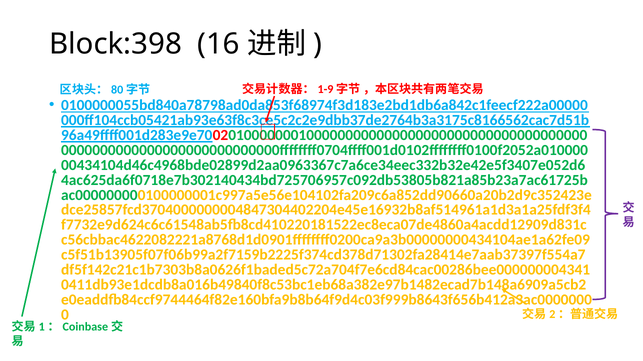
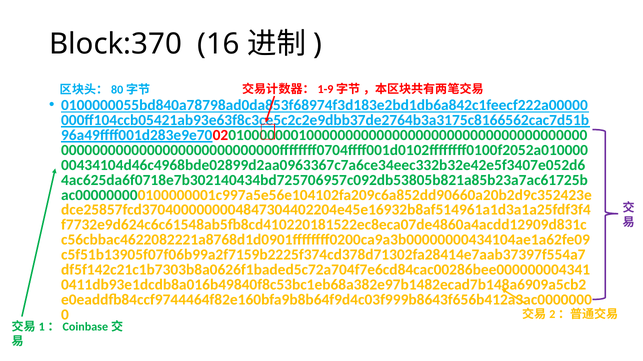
Block:398: Block:398 -> Block:370 (115, 44)
